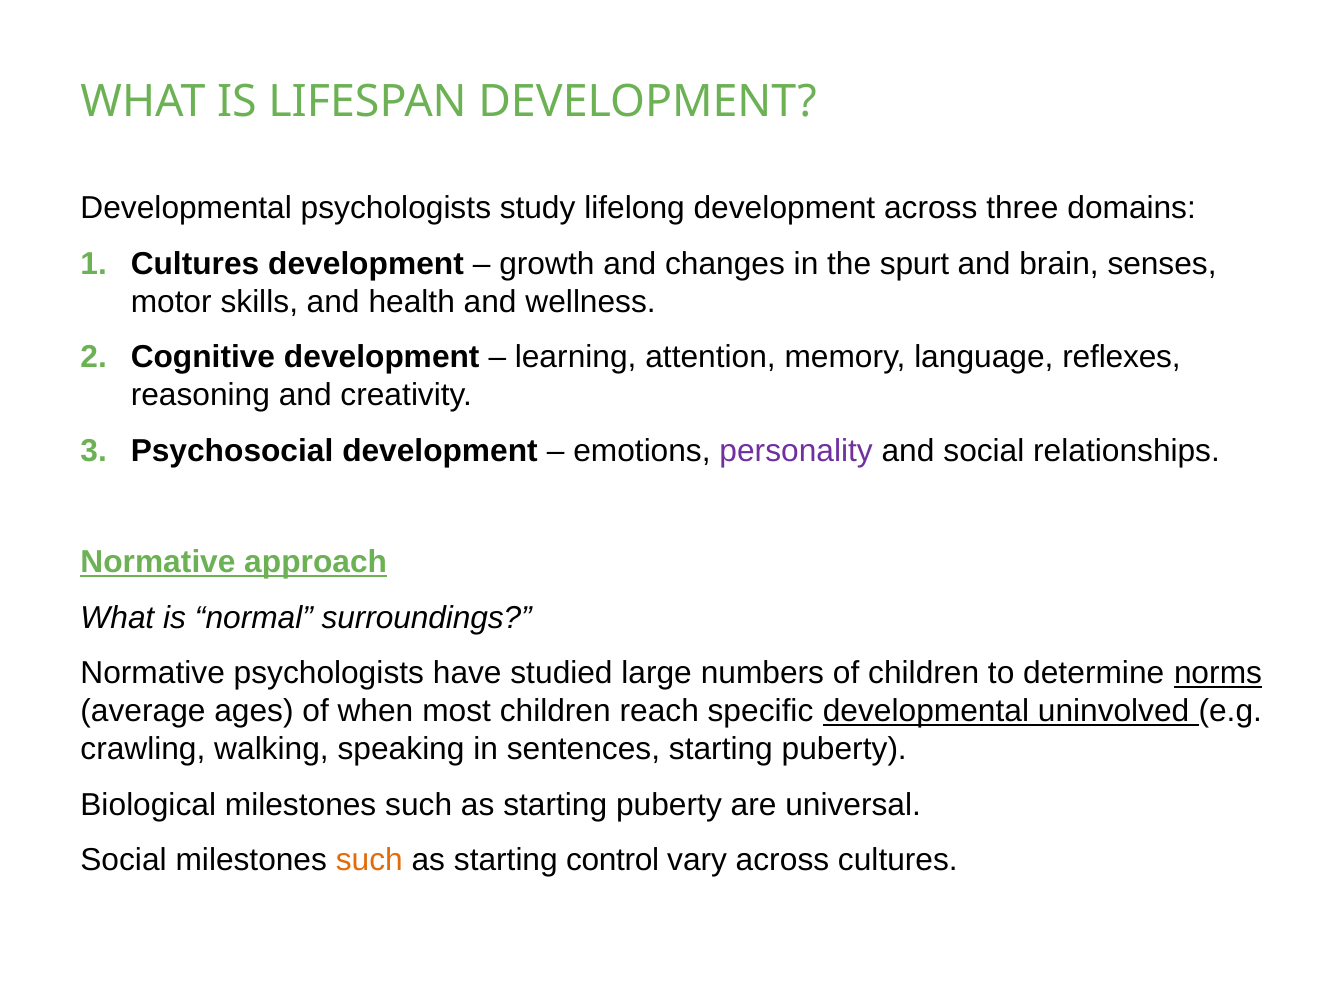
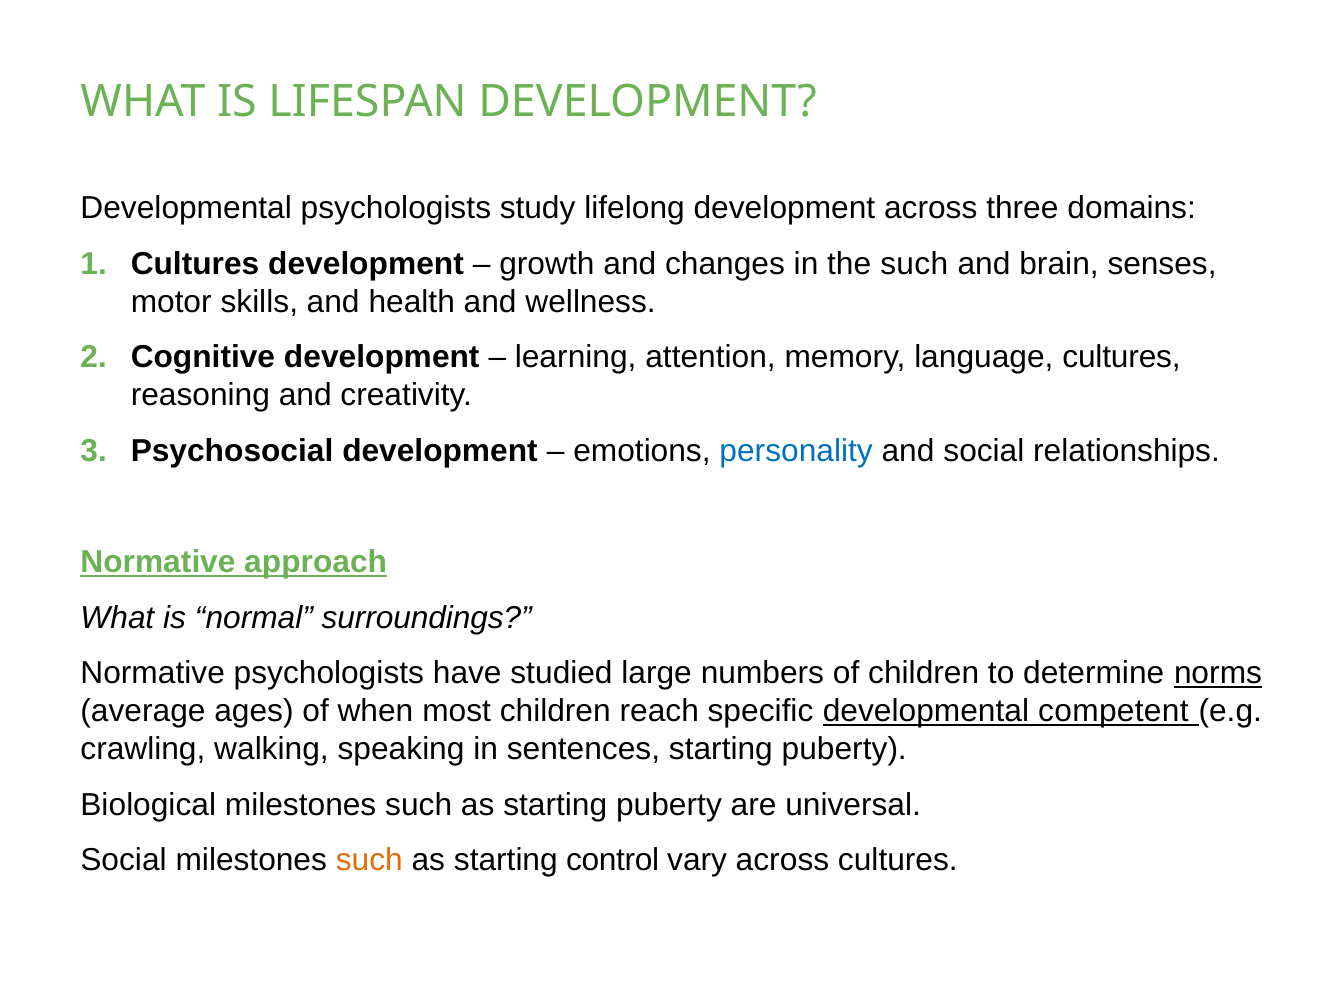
the spurt: spurt -> such (914, 264)
language reflexes: reflexes -> cultures (1122, 357)
personality colour: purple -> blue (796, 451)
uninvolved: uninvolved -> competent (1113, 711)
